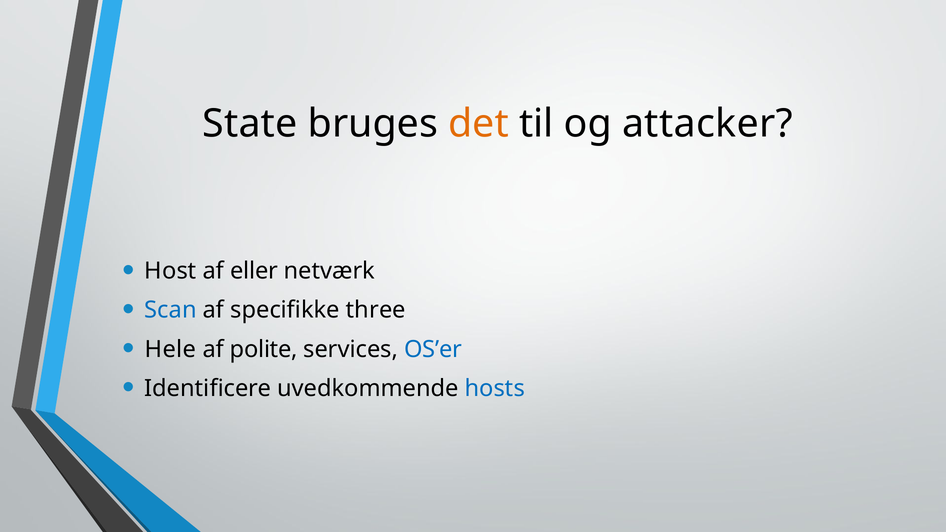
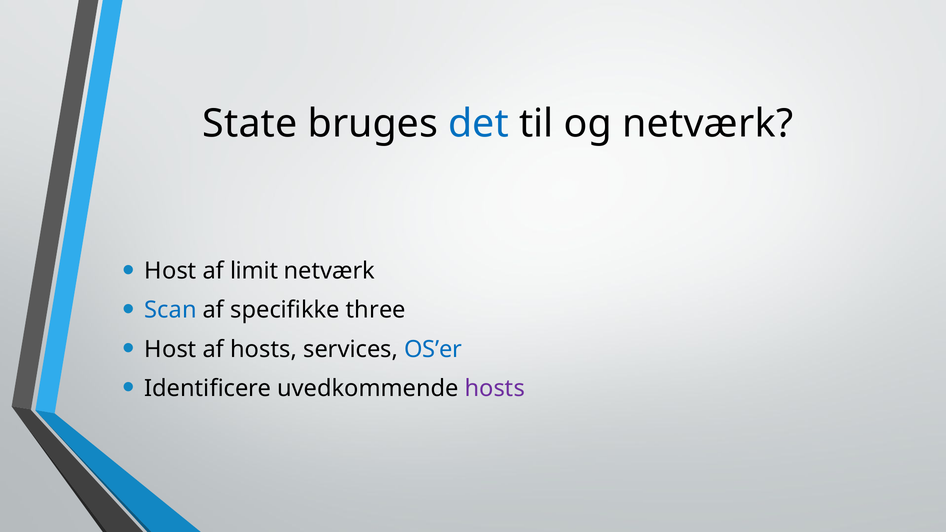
det colour: orange -> blue (478, 124)
og attacker: attacker -> netværk (708, 124)
eller: eller -> limit (254, 271)
Hele: Hele -> Host (170, 349)
af polite: polite -> hosts (264, 349)
hosts colour: blue -> purple (495, 388)
